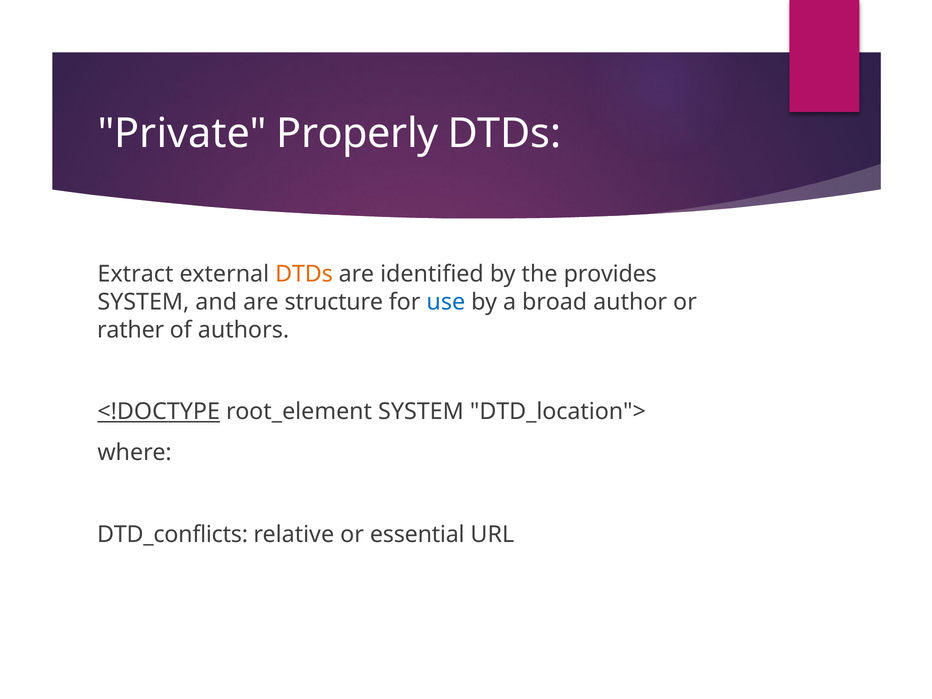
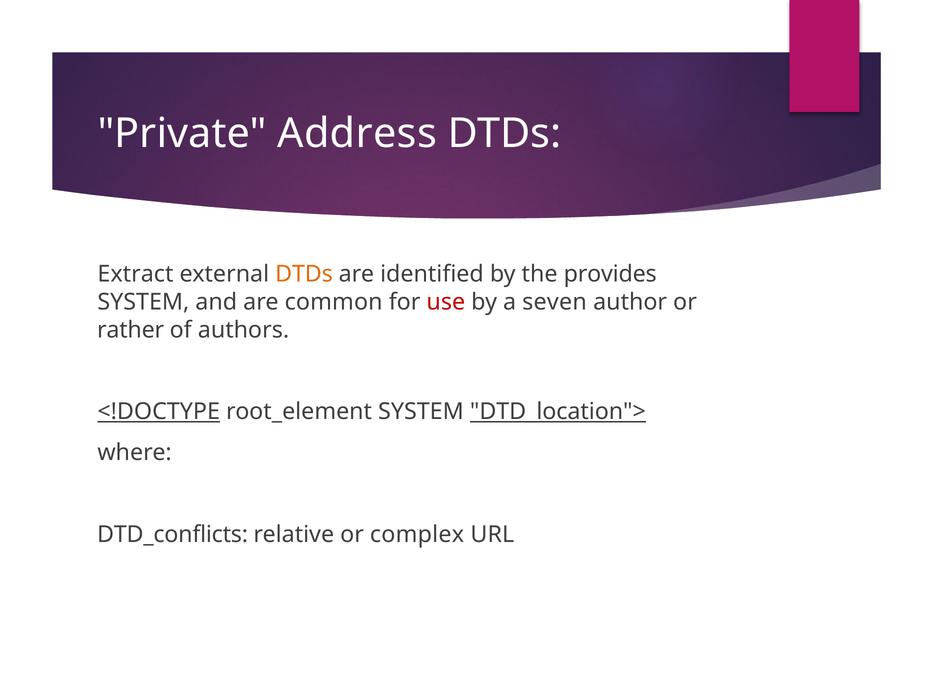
Properly: Properly -> Address (357, 134)
structure: structure -> common (334, 302)
use colour: blue -> red (446, 302)
broad: broad -> seven (554, 302)
DTD_location"> underline: none -> present (558, 412)
essential: essential -> complex (417, 534)
